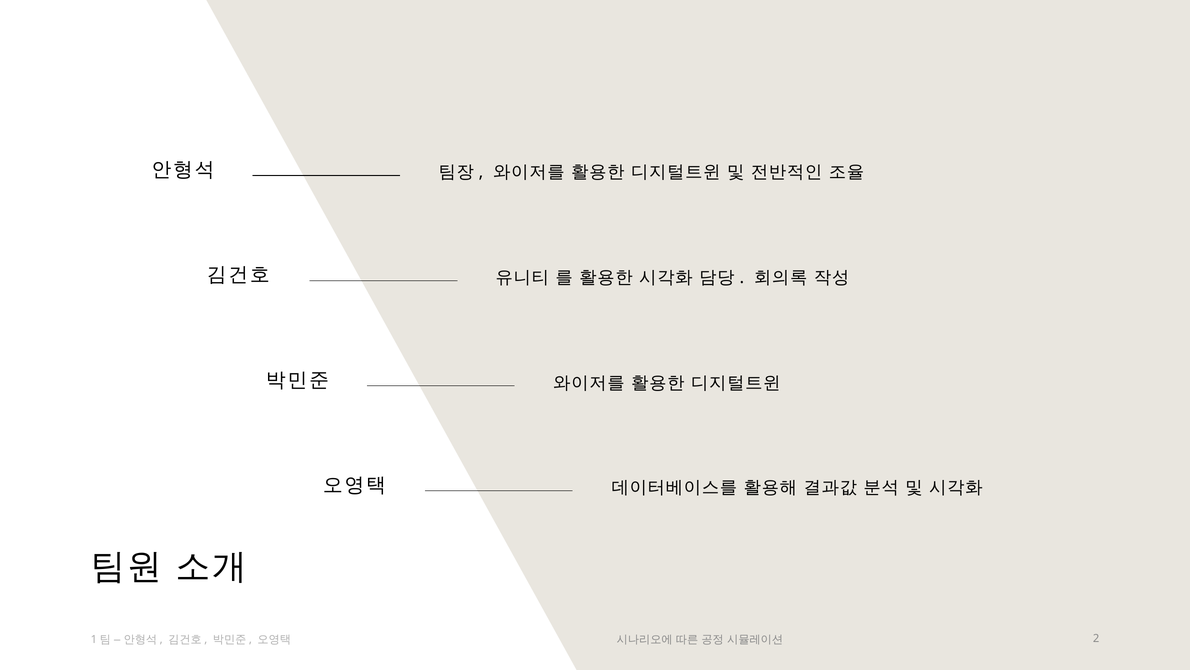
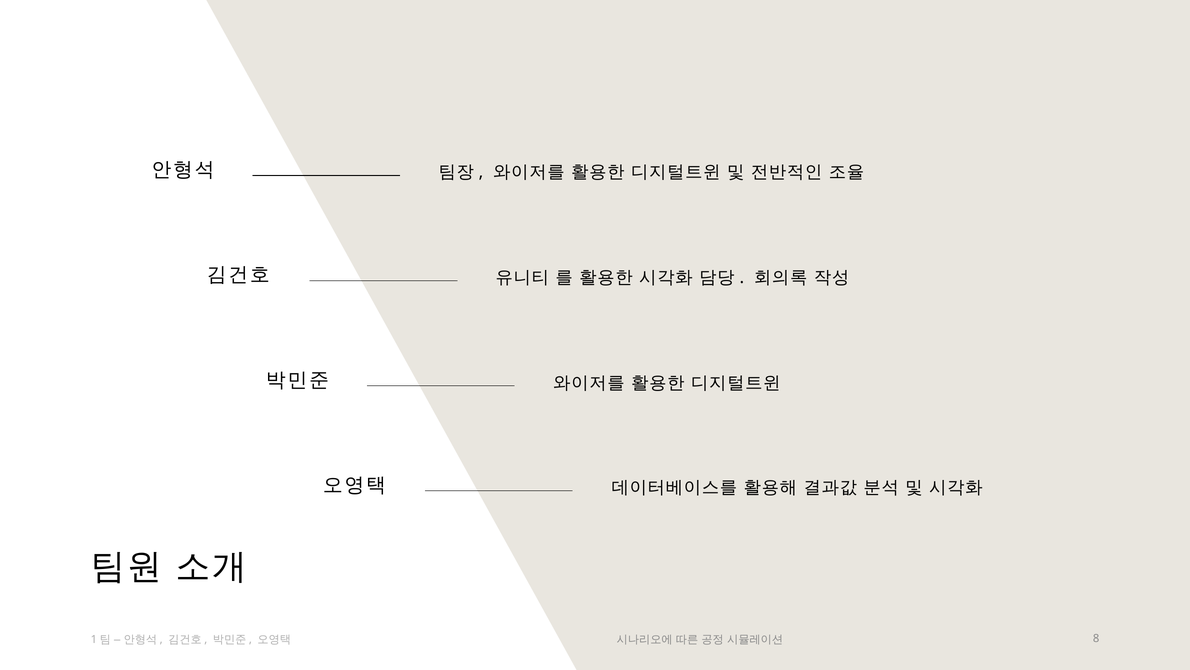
2: 2 -> 8 (1096, 638)
